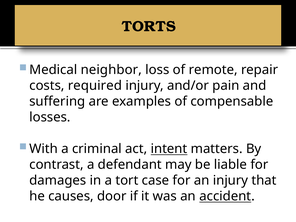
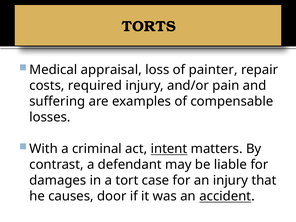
neighbor: neighbor -> appraisal (111, 70)
remote: remote -> painter (213, 70)
